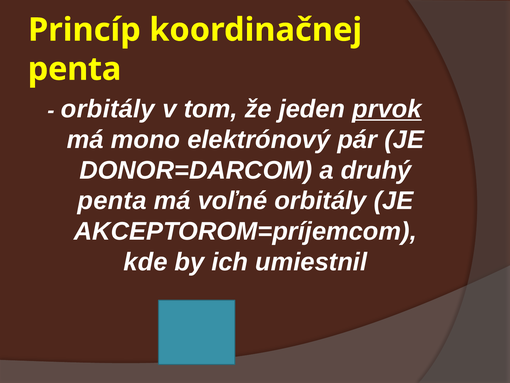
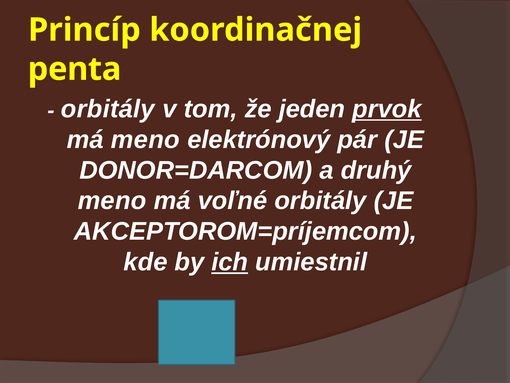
má mono: mono -> meno (145, 139)
penta: penta -> meno (112, 201)
ich underline: none -> present (230, 262)
